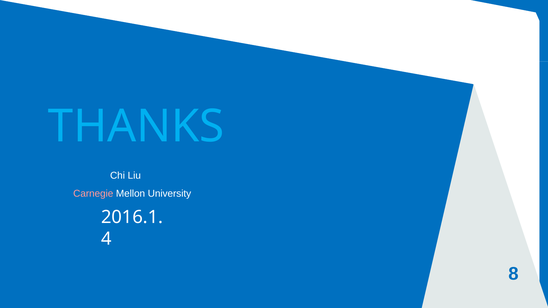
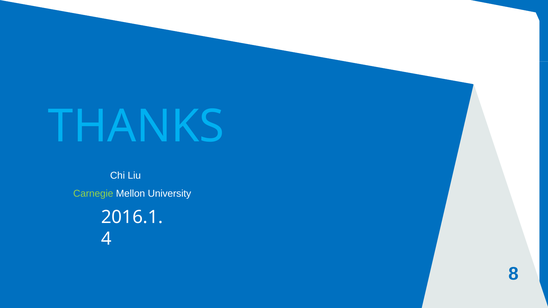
Carnegie colour: pink -> light green (93, 194)
